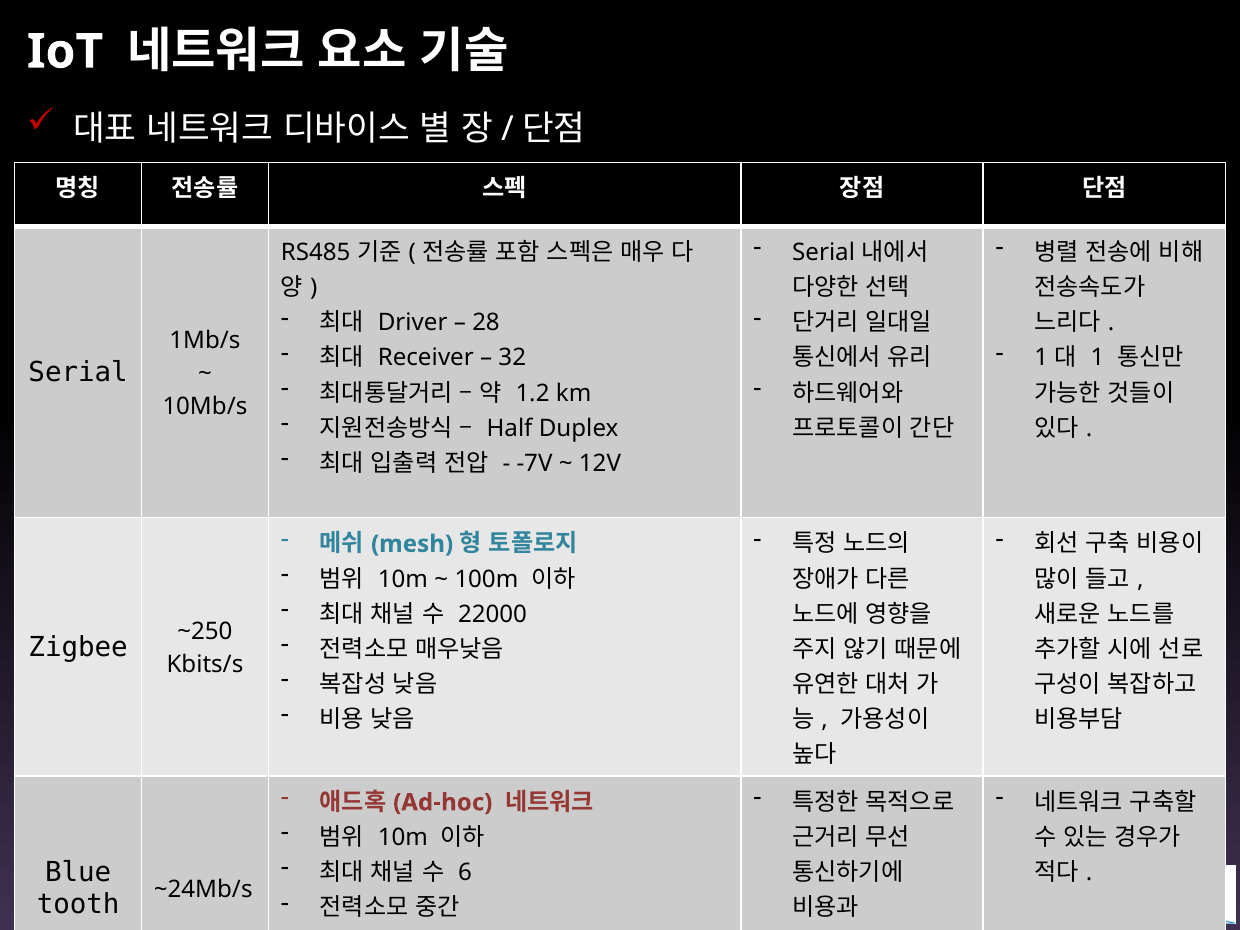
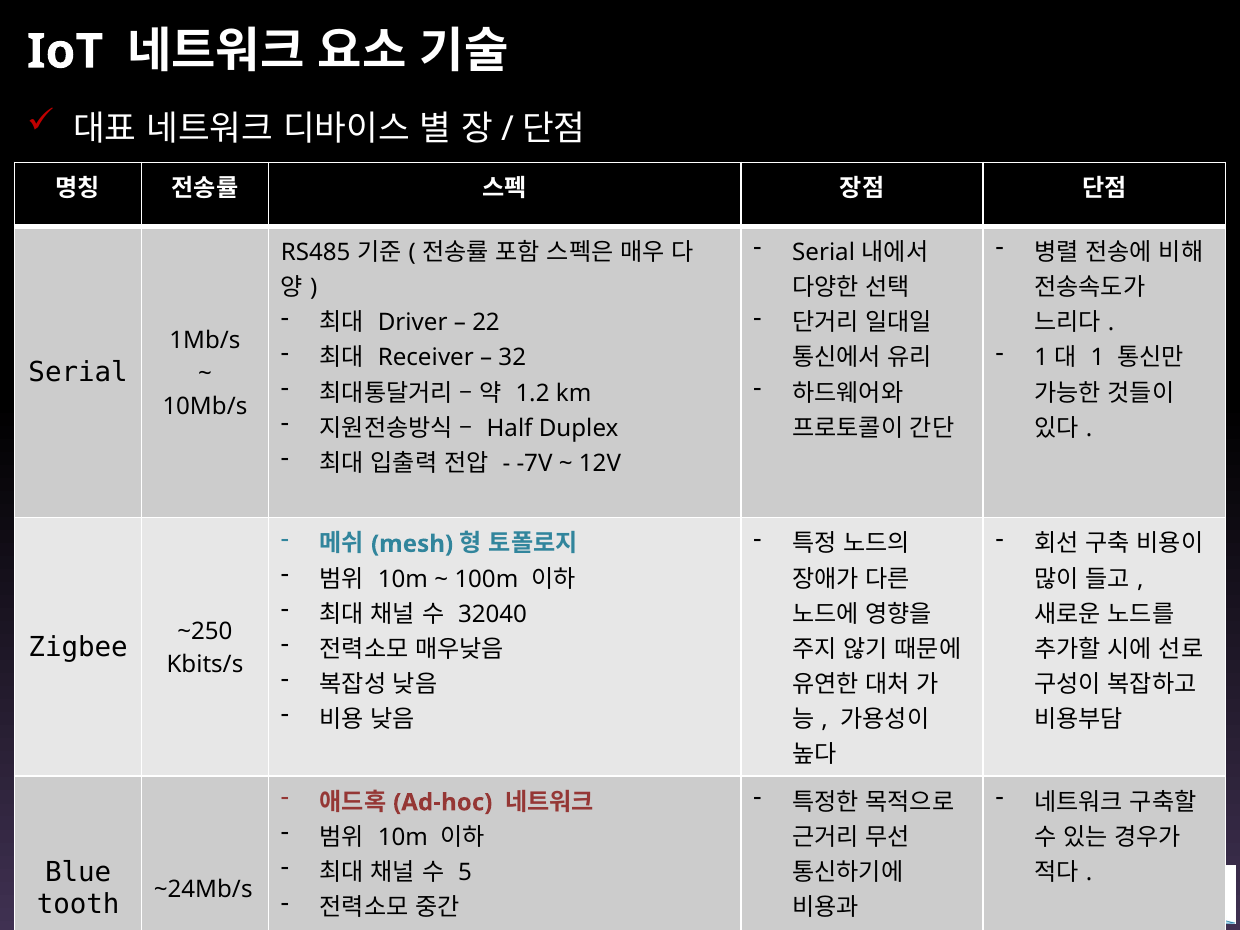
28: 28 -> 22 (486, 323)
22000: 22000 -> 32040 (493, 614)
6: 6 -> 5 (465, 873)
